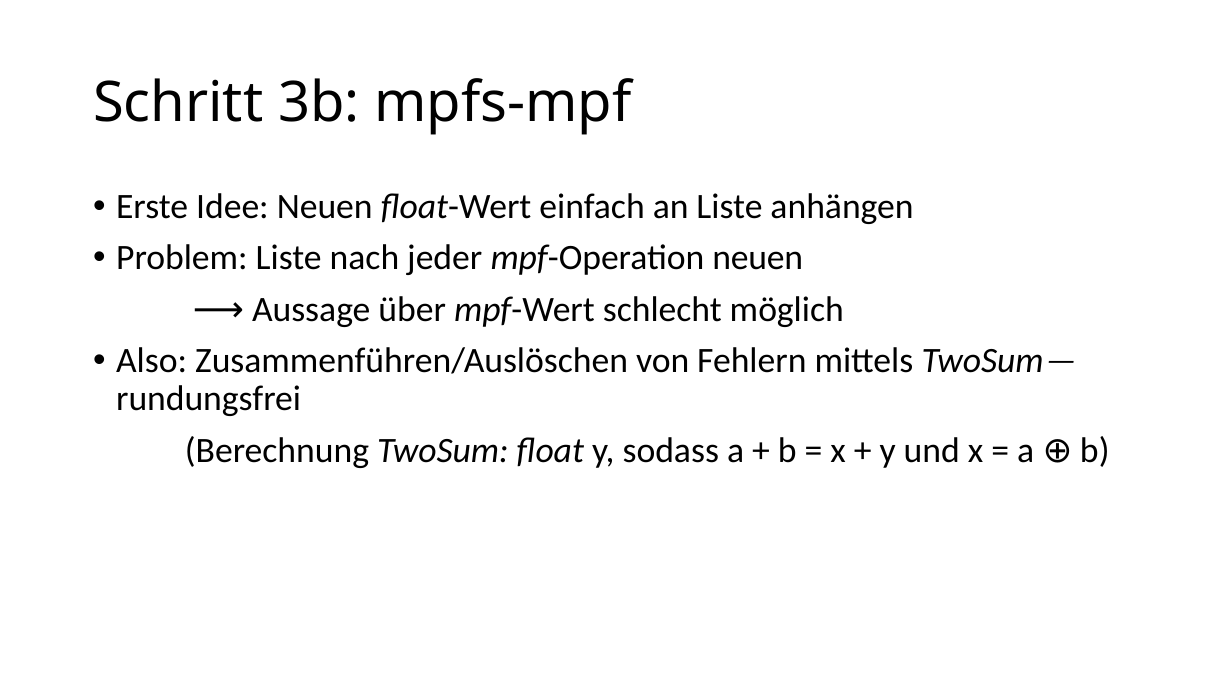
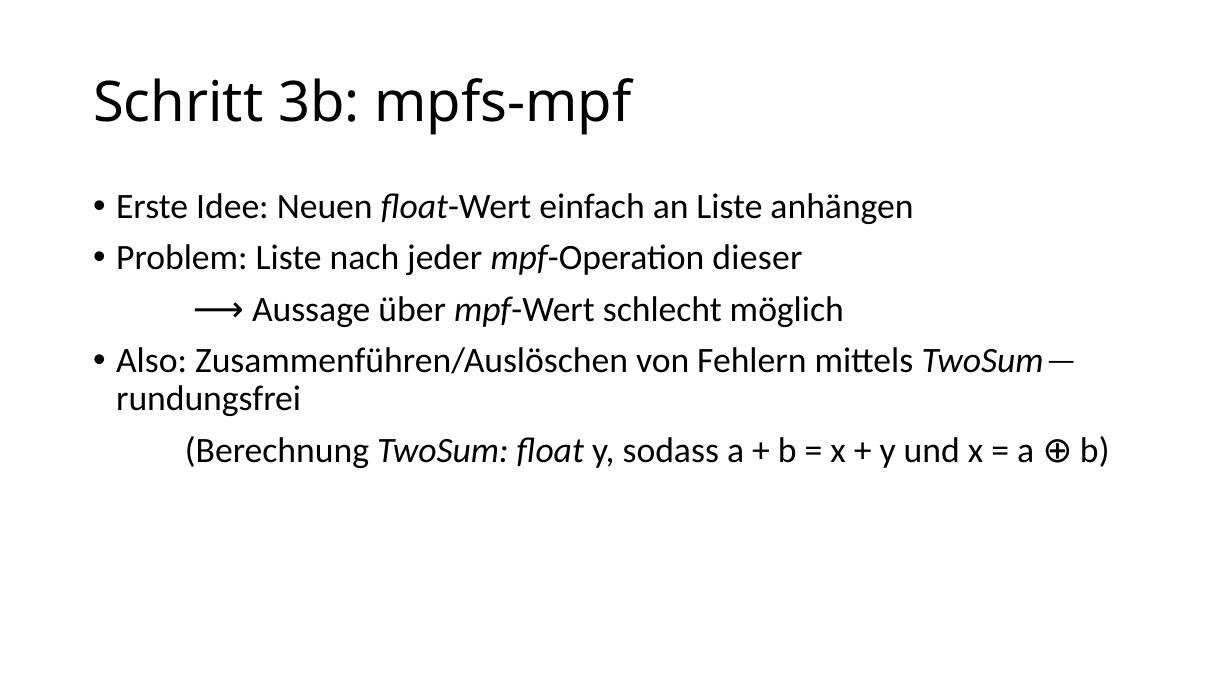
mpf-Operation neuen: neuen -> dieser (758, 258)
